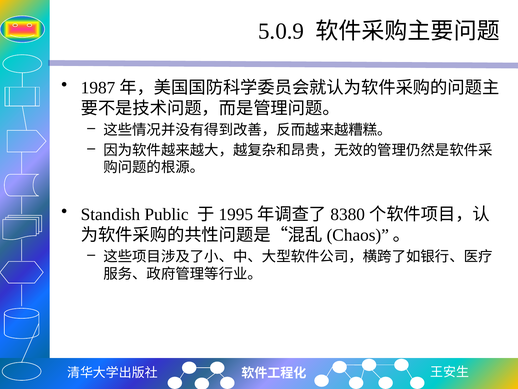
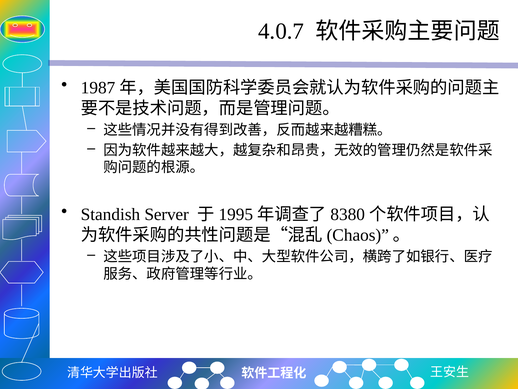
5.0.9: 5.0.9 -> 4.0.7 (281, 31)
Public: Public -> Server (167, 214)
